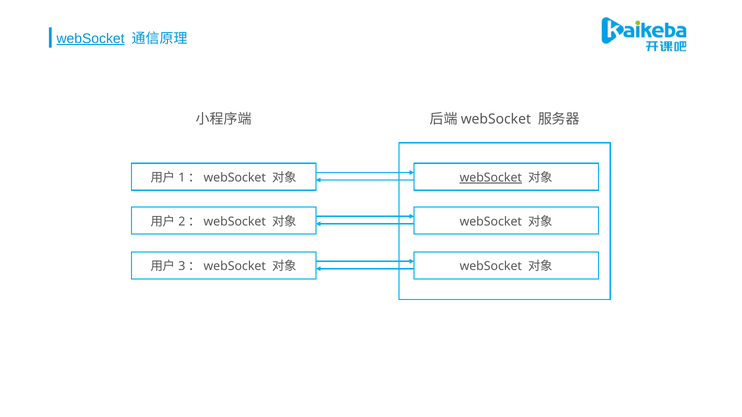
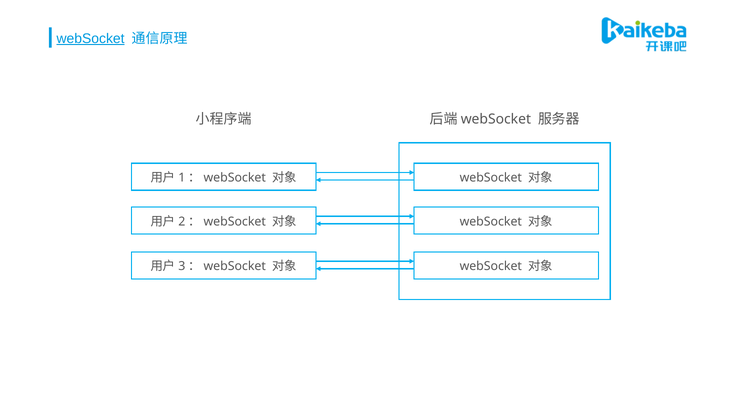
webSocket underline: present -> none (491, 178)
